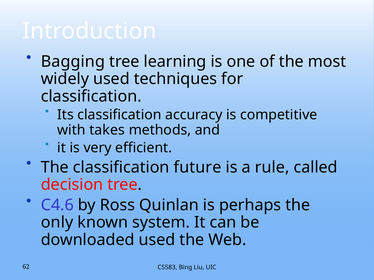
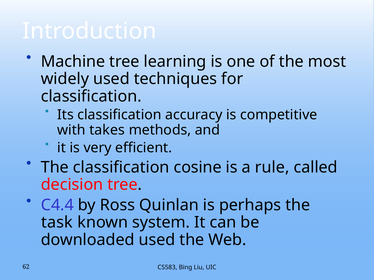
Bagging: Bagging -> Machine (73, 62)
future: future -> cosine (198, 168)
C4.6: C4.6 -> C4.4 (57, 205)
only: only -> task (57, 223)
